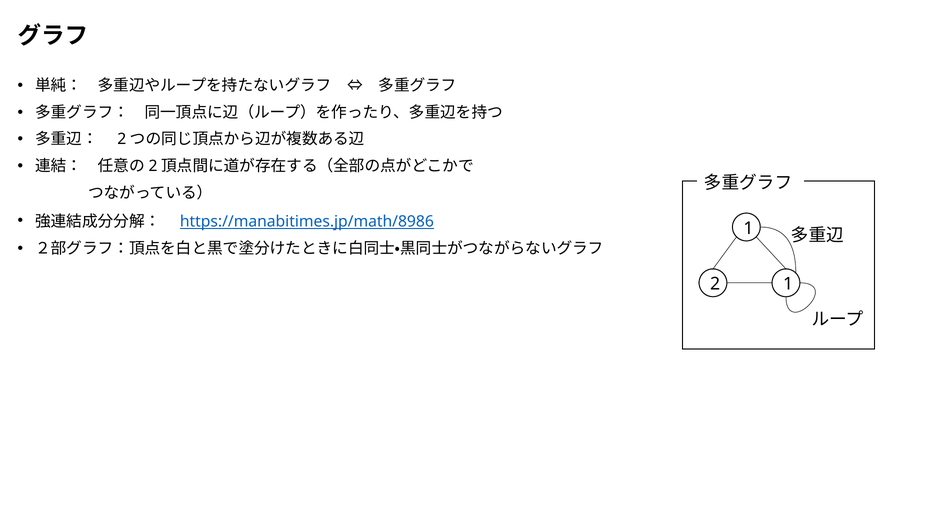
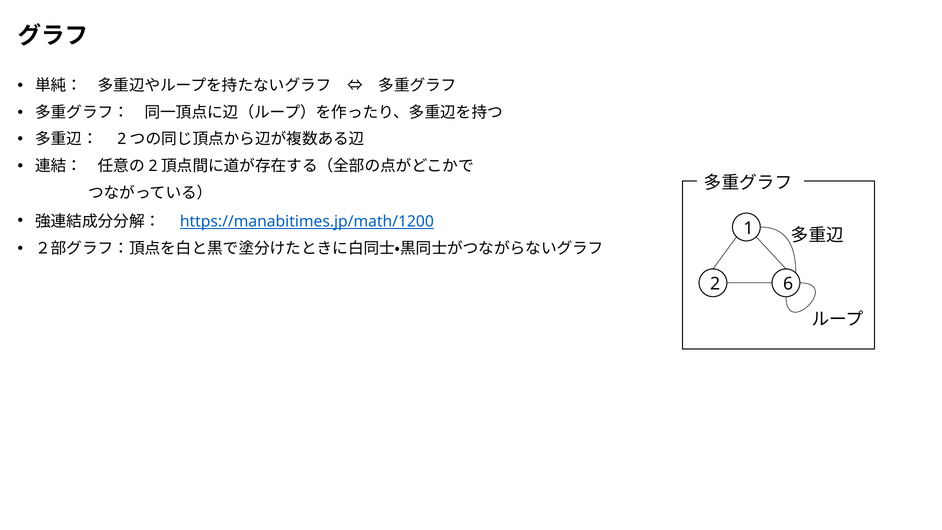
https://manabitimes.jp/math/8986: https://manabitimes.jp/math/8986 -> https://manabitimes.jp/math/1200 (307, 221)
2 1: 1 -> 6 (788, 284)
